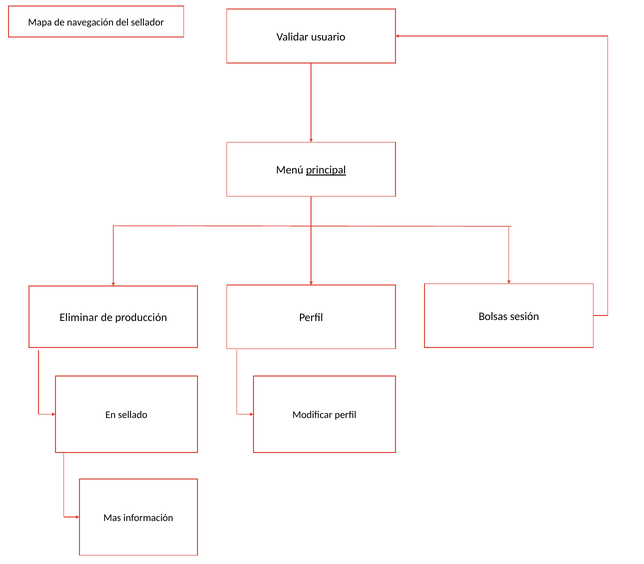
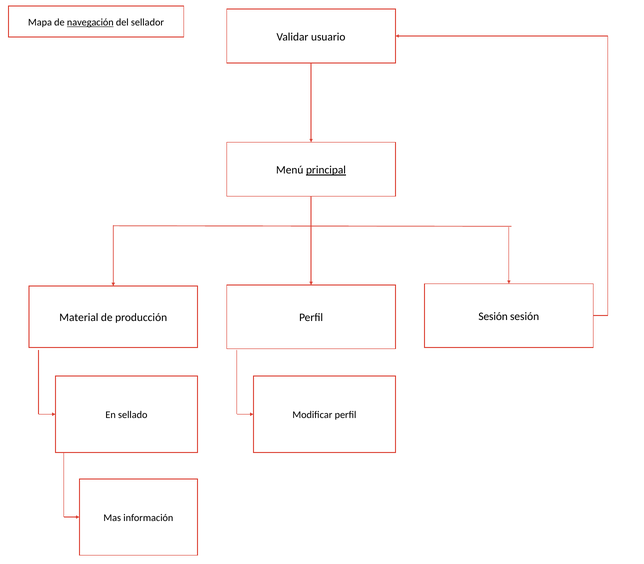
navegación underline: none -> present (90, 22)
Bolsas: Bolsas -> Sesión (493, 316)
Eliminar: Eliminar -> Material (79, 317)
